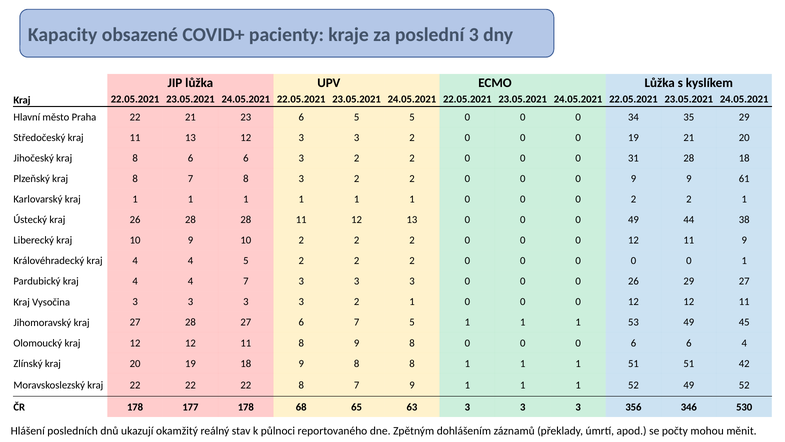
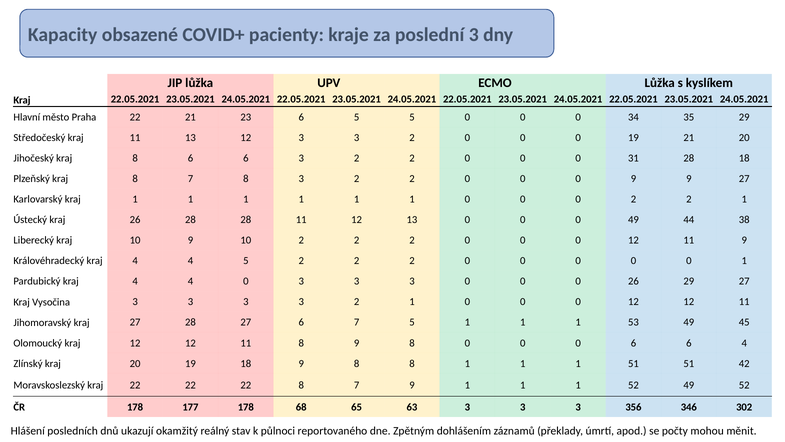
9 61: 61 -> 27 (744, 179)
4 7: 7 -> 0 (246, 281)
530: 530 -> 302 (744, 407)
